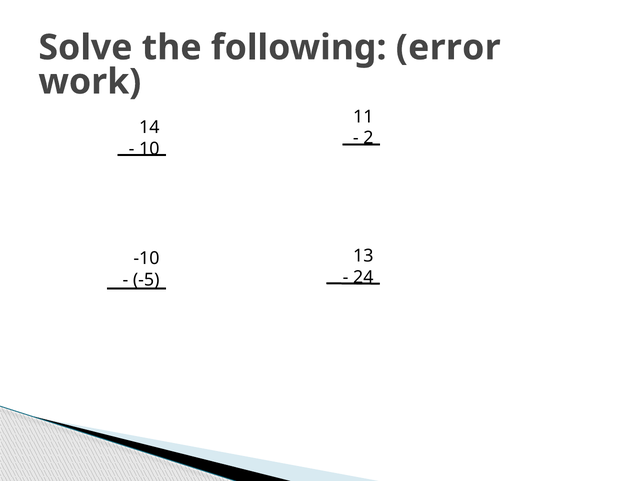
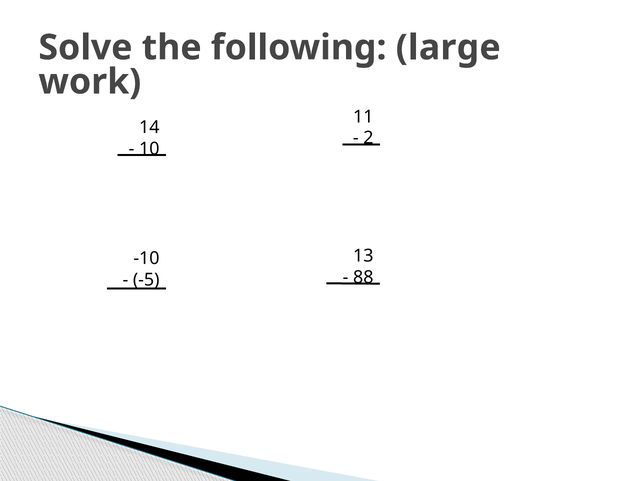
error: error -> large (448, 48)
24: 24 -> 88 (363, 278)
